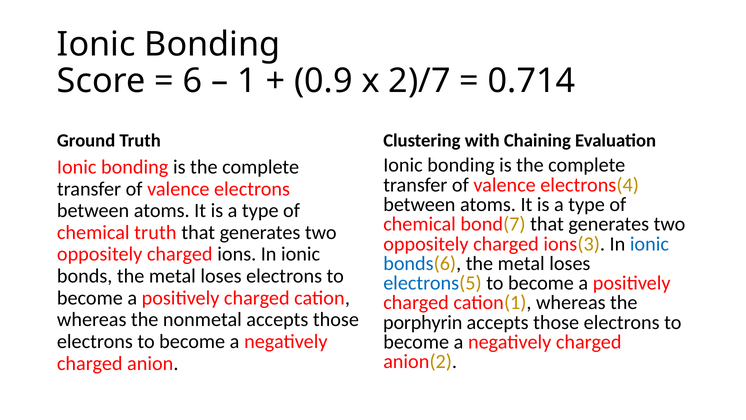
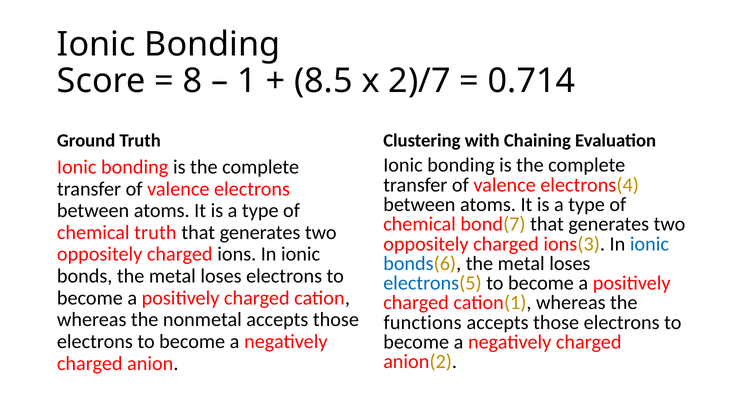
6: 6 -> 8 (193, 81)
0.9: 0.9 -> 8.5 (323, 81)
porphyrin: porphyrin -> functions (423, 322)
